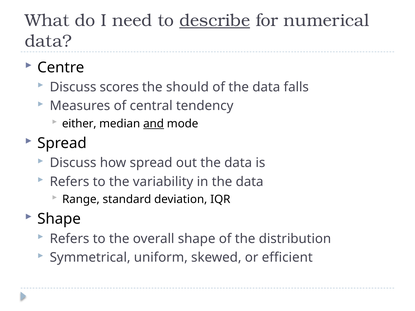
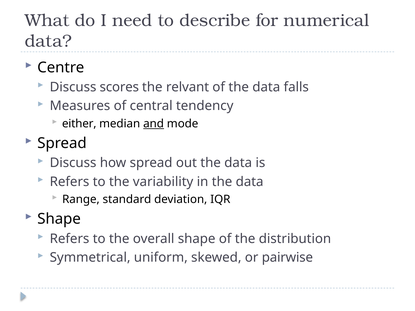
describe underline: present -> none (215, 21)
should: should -> relvant (188, 87)
efficient: efficient -> pairwise (287, 258)
